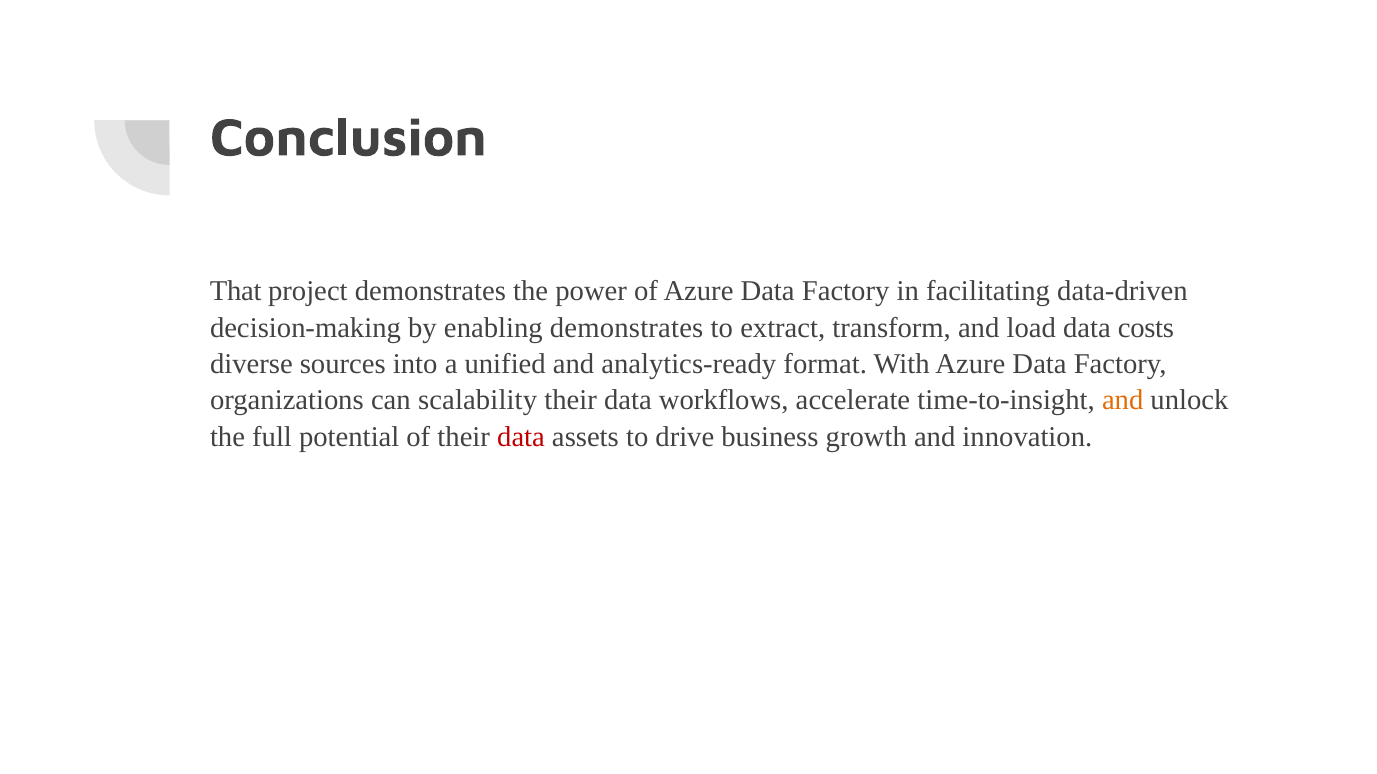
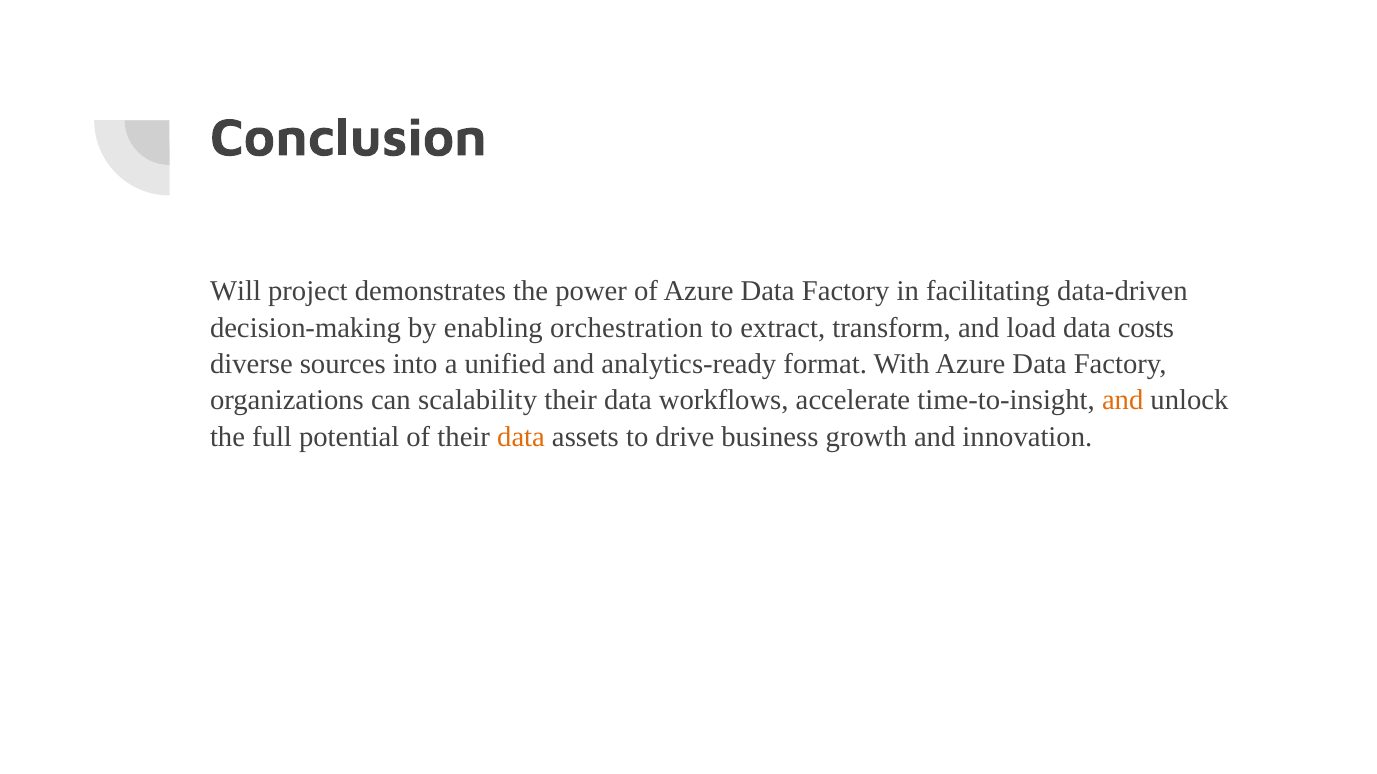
That: That -> Will (236, 292)
enabling demonstrates: demonstrates -> orchestration (627, 328)
data colour: red -> orange (521, 437)
